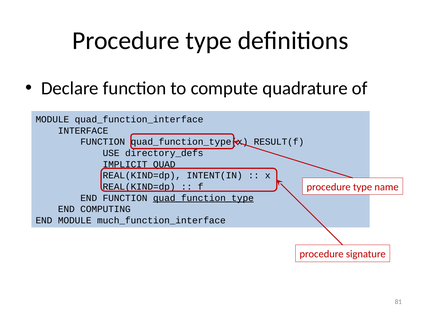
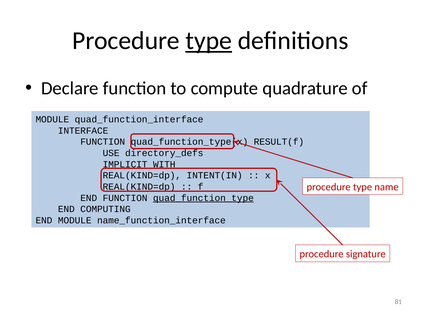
type underline: none -> present (209, 41)
QUAD: QUAD -> WITH (164, 164)
much_function_interface: much_function_interface -> name_function_interface (161, 220)
